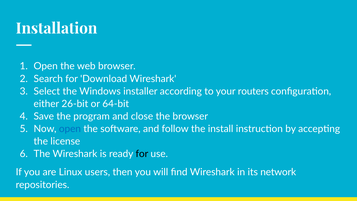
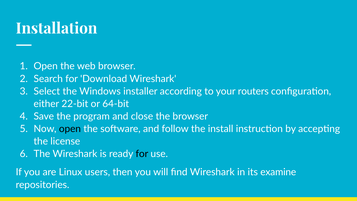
26-bit: 26-bit -> 22-bit (75, 104)
open colour: blue -> black (70, 129)
network: network -> examine (278, 172)
